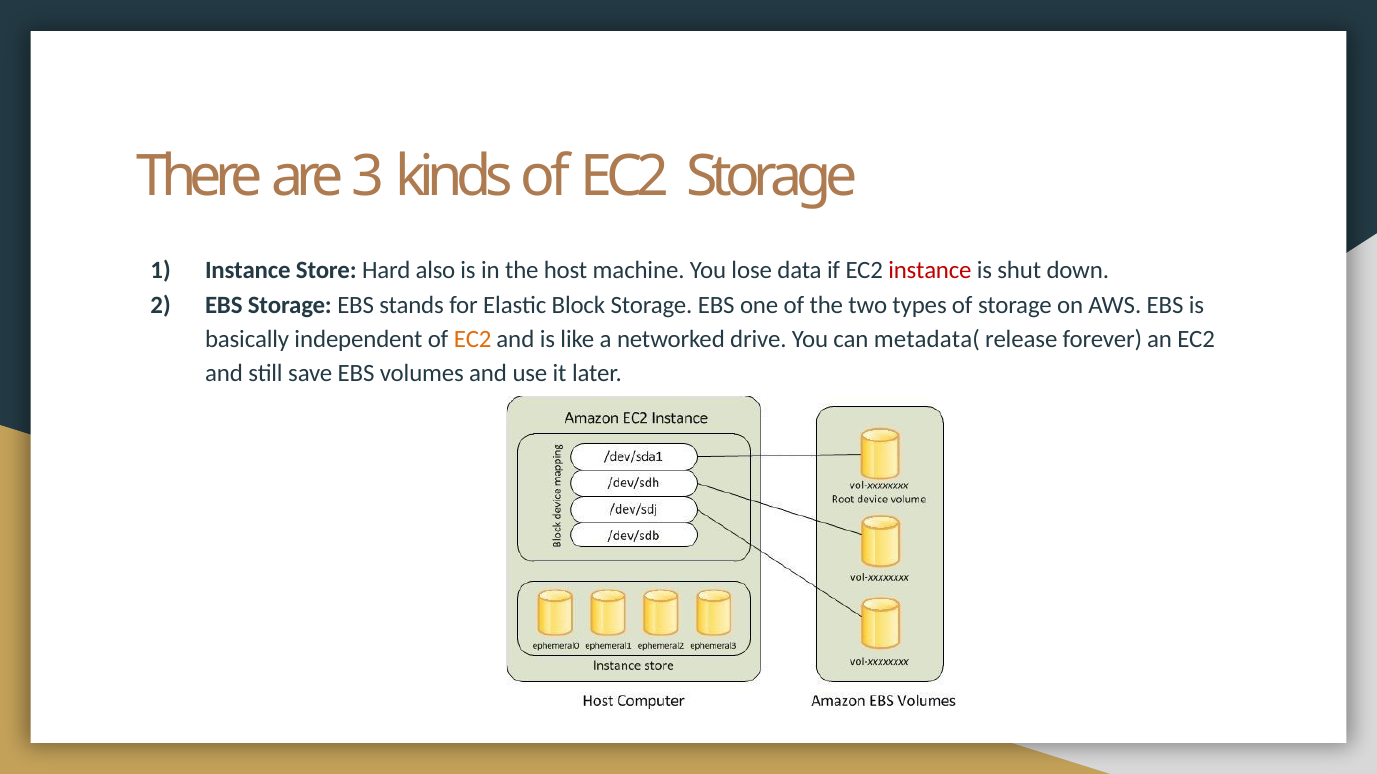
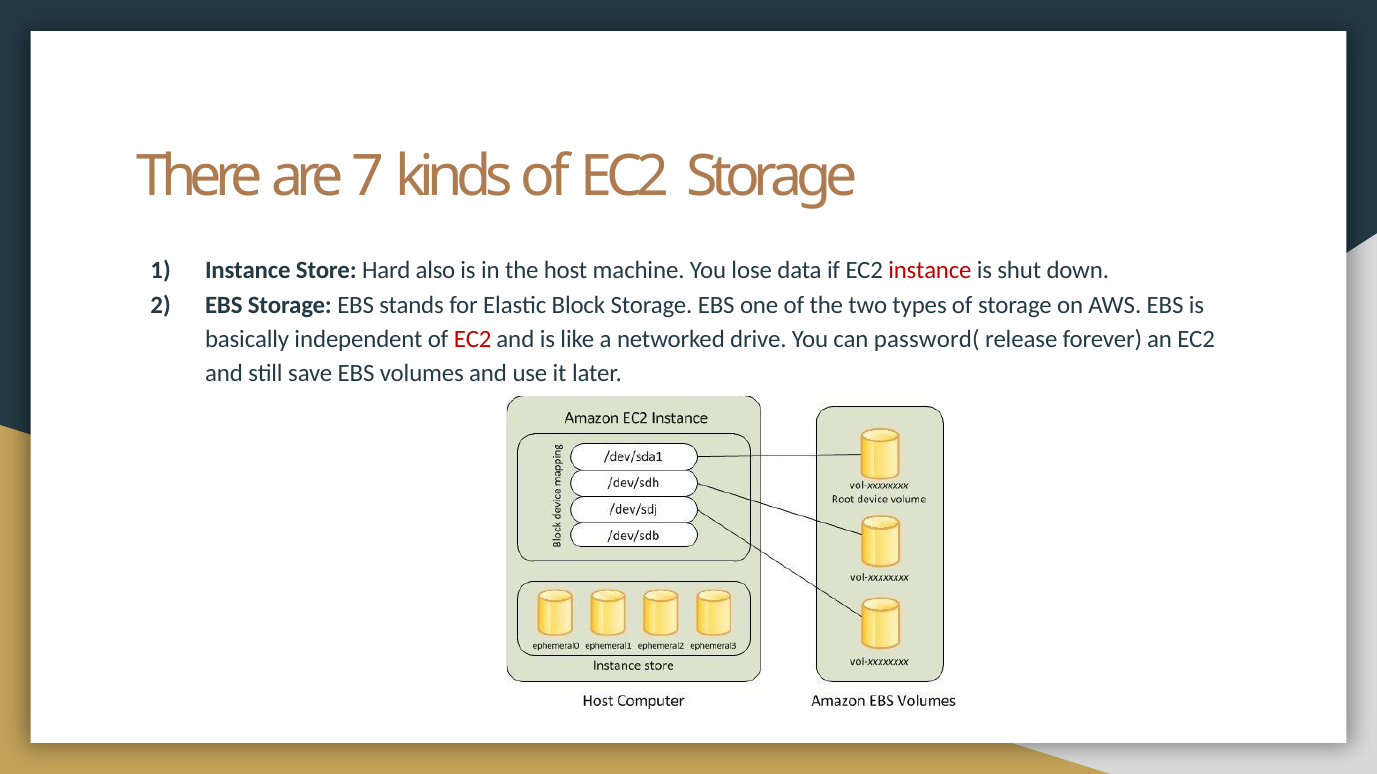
3: 3 -> 7 (368, 176)
EC2 colour: orange -> red (473, 340)
metadata(: metadata( -> password( (927, 340)
